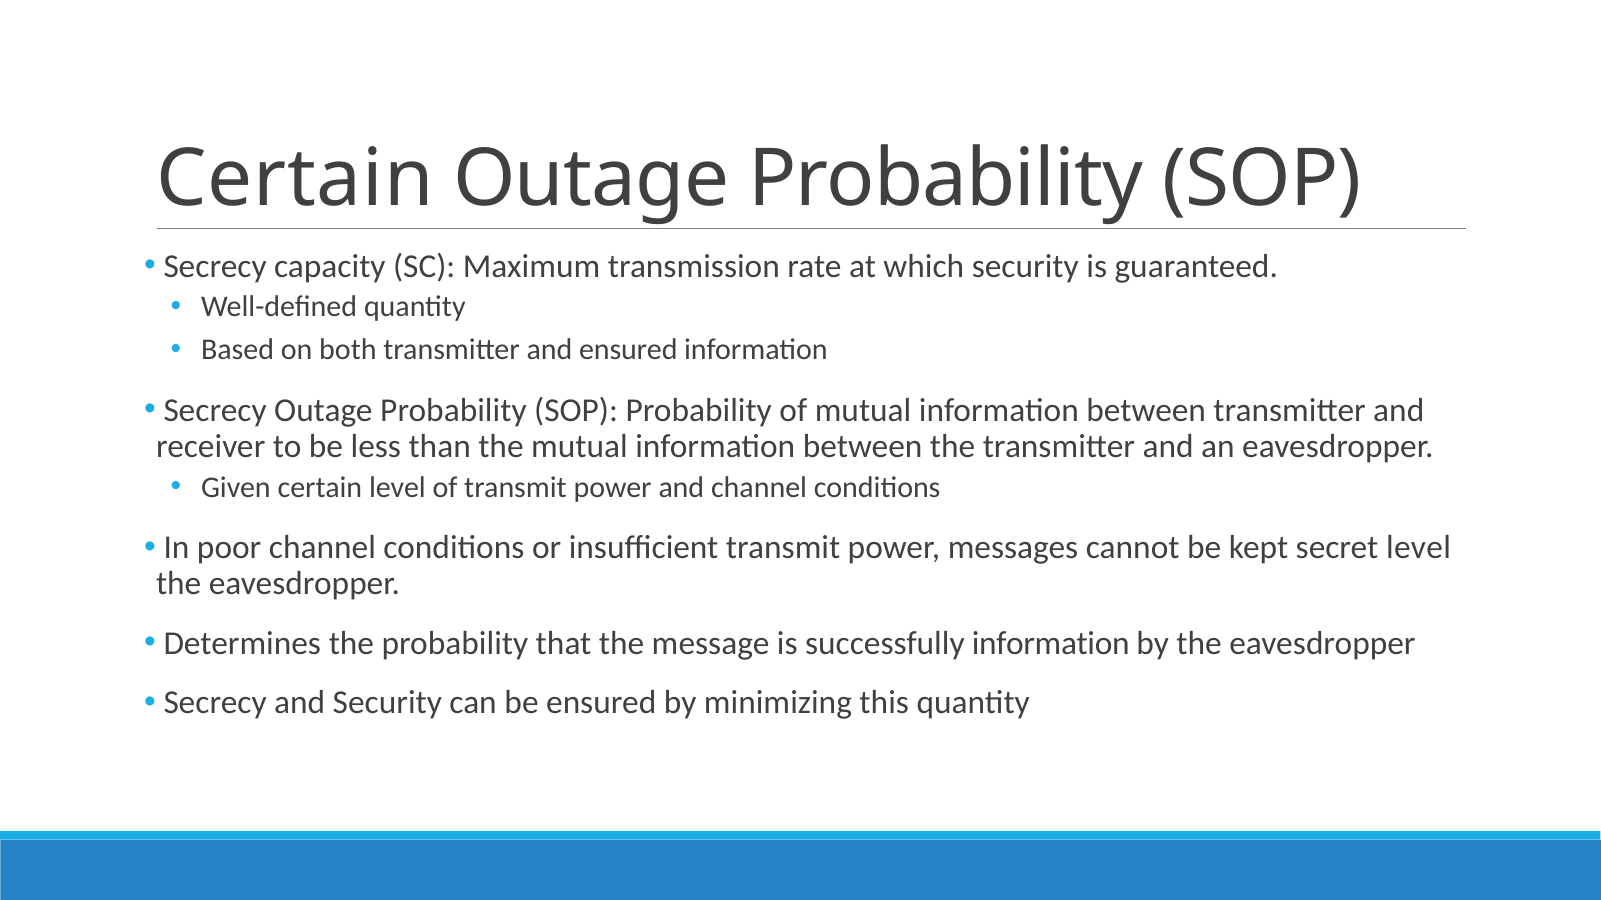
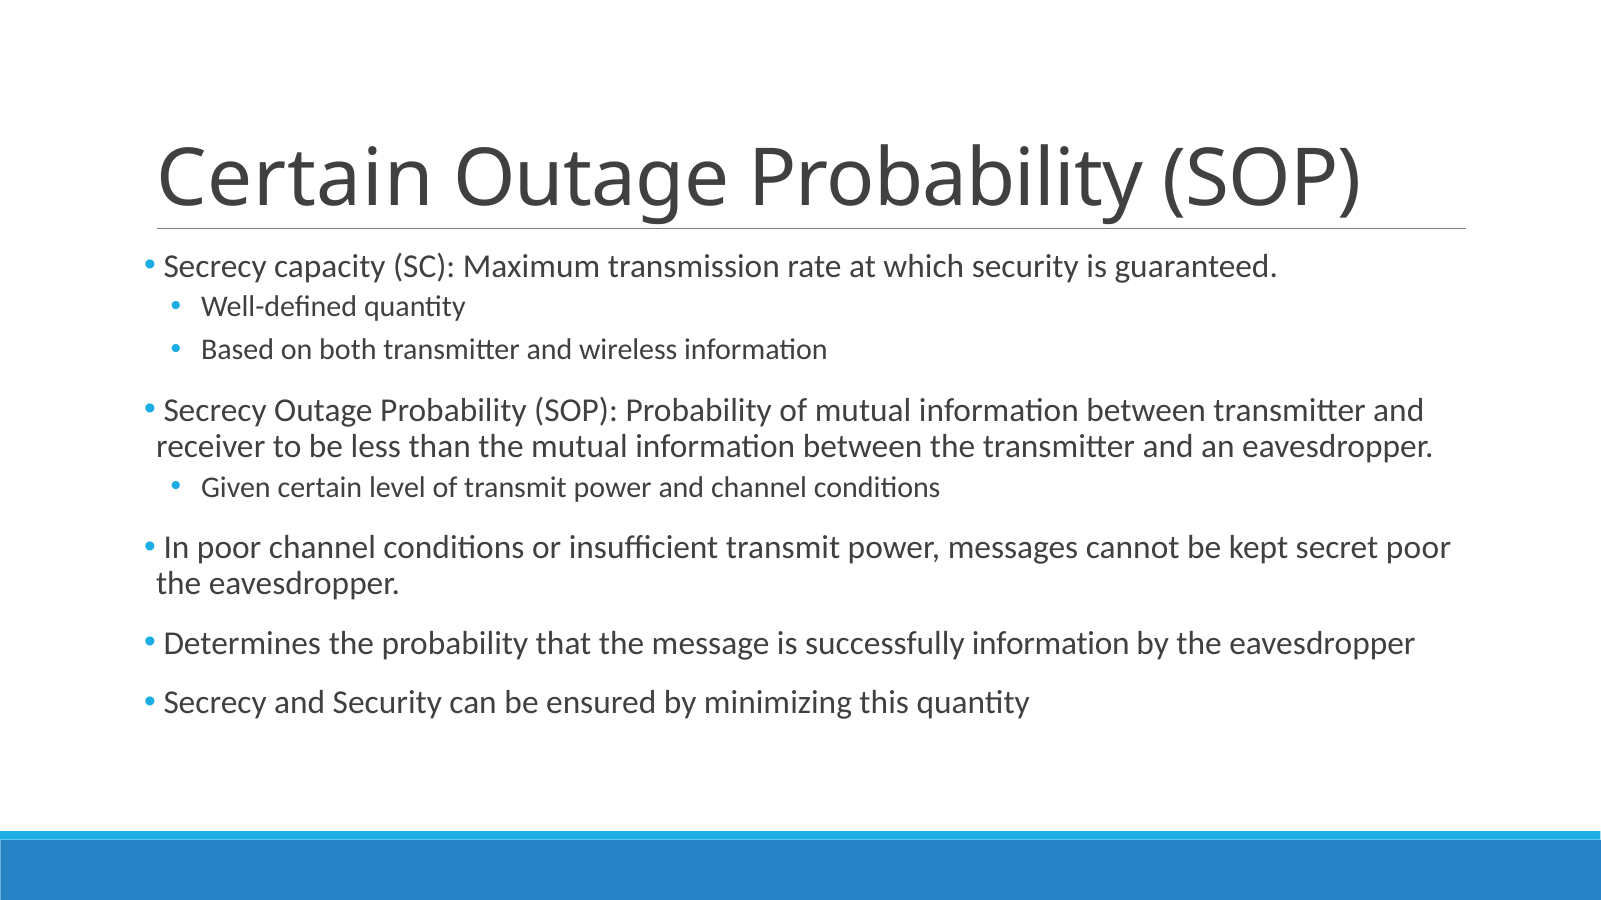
and ensured: ensured -> wireless (628, 350)
secret level: level -> poor (1418, 548)
